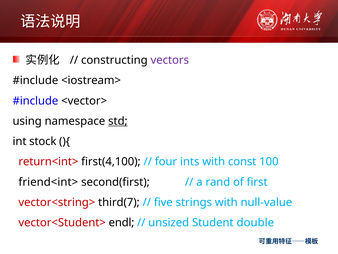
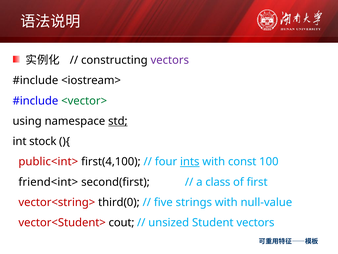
<vector> colour: black -> green (84, 101)
return<int>: return<int> -> public<int> (48, 161)
ints underline: none -> present (190, 161)
rand: rand -> class (218, 182)
third(7: third(7 -> third(0 (119, 202)
endl: endl -> cout (122, 222)
Student double: double -> vectors (255, 222)
